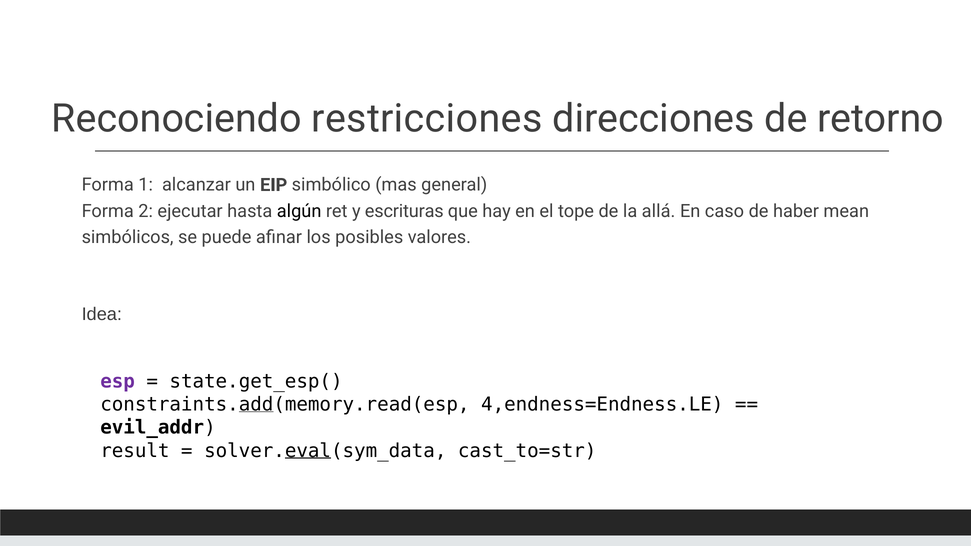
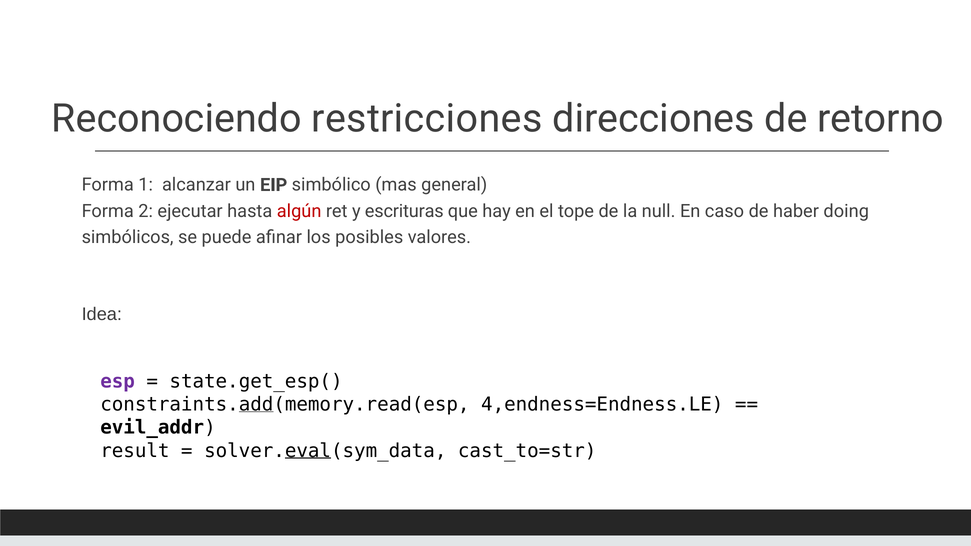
algún colour: black -> red (299, 211)
allá: allá -> null (659, 211)
mean: mean -> doing (846, 211)
